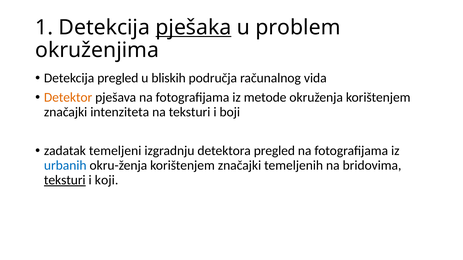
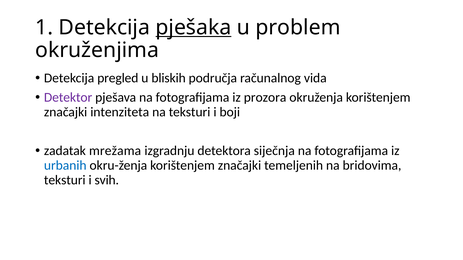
Detektor colour: orange -> purple (68, 98)
metode: metode -> prozora (265, 98)
temeljeni: temeljeni -> mrežama (115, 151)
detektora pregled: pregled -> siječnja (274, 151)
teksturi underline: present -> none (65, 180)
koji: koji -> svih (107, 180)
